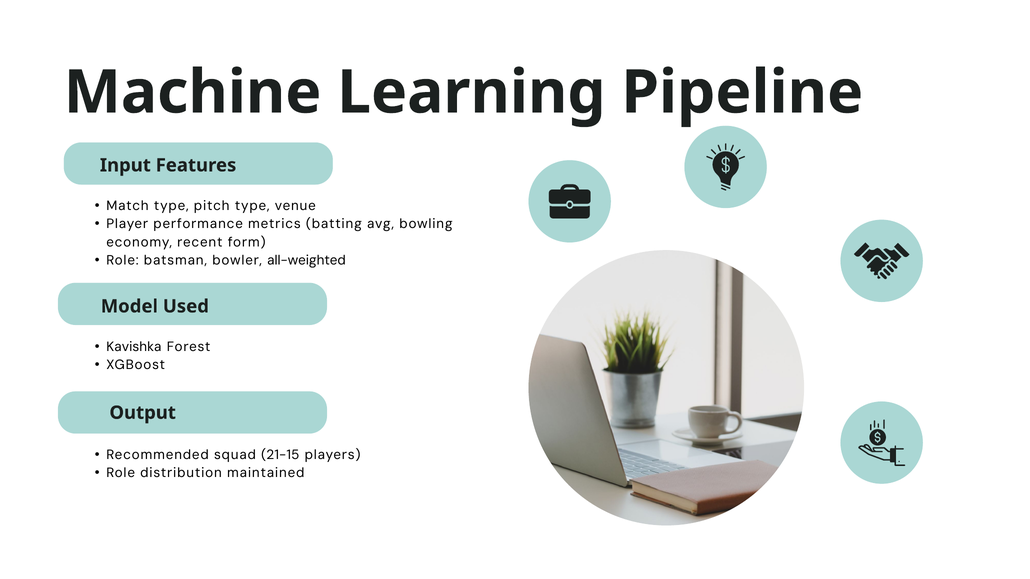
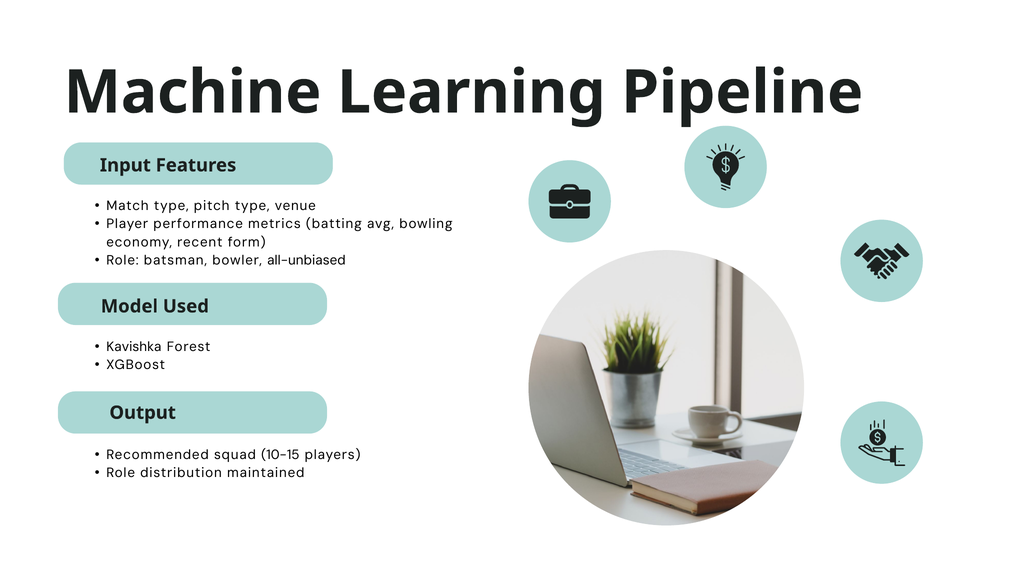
all-weighted: all-weighted -> all-unbiased (306, 261)
21-15: 21-15 -> 10-15 (280, 455)
